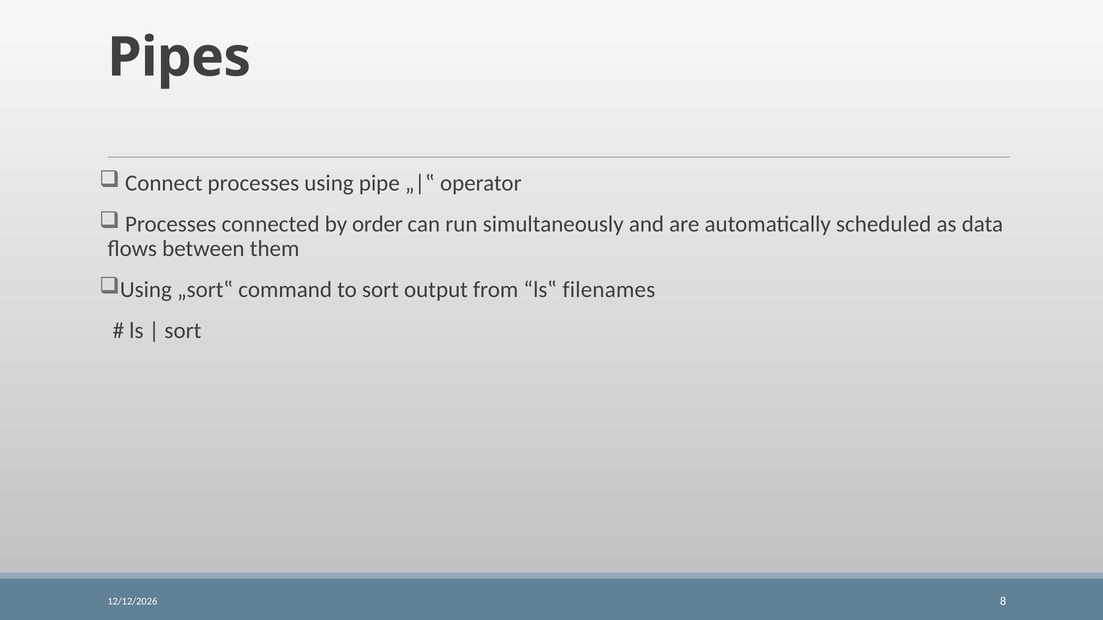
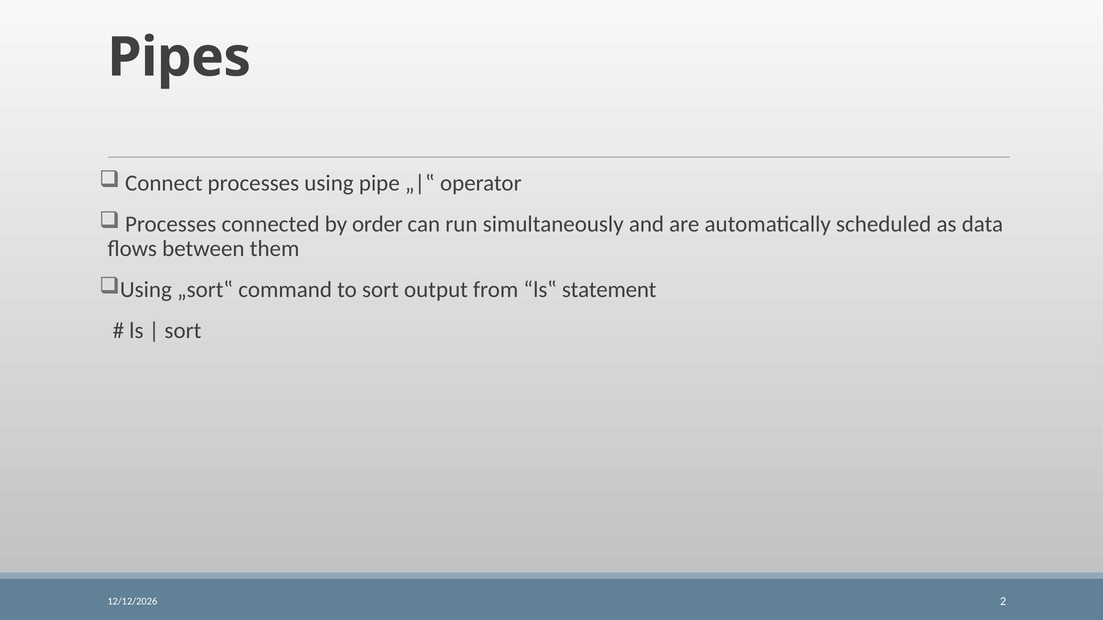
filenames: filenames -> statement (609, 290)
8: 8 -> 2 (1003, 602)
